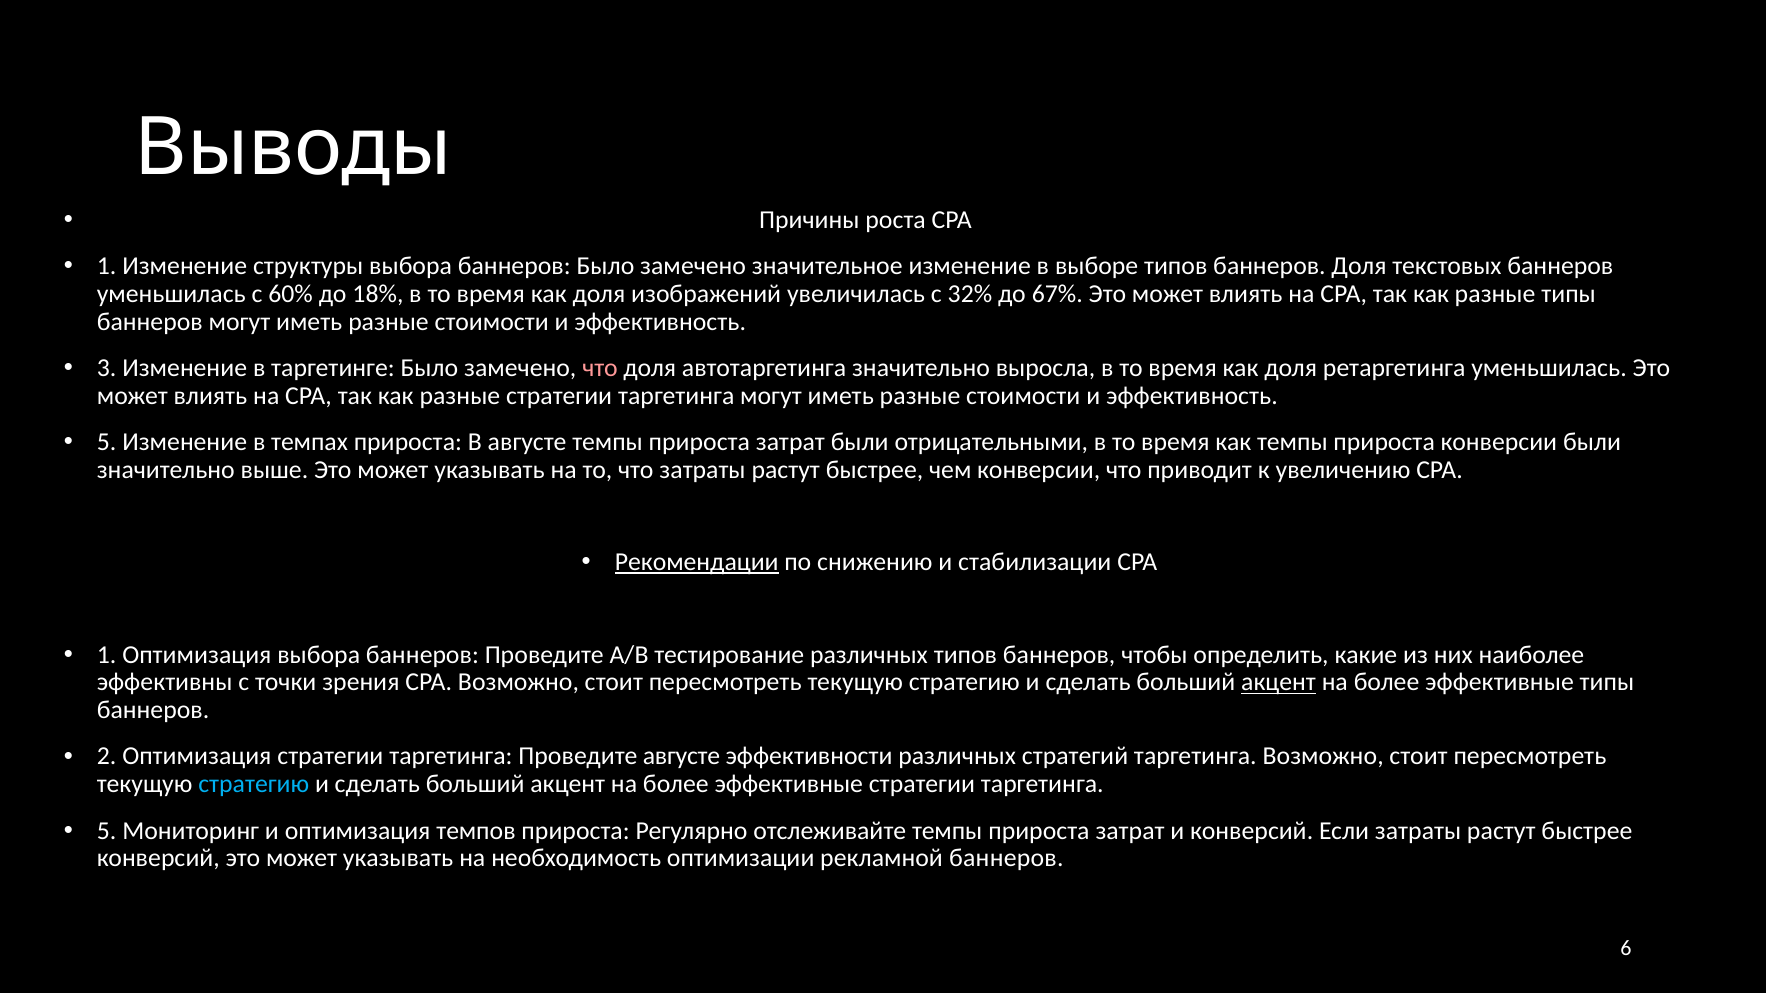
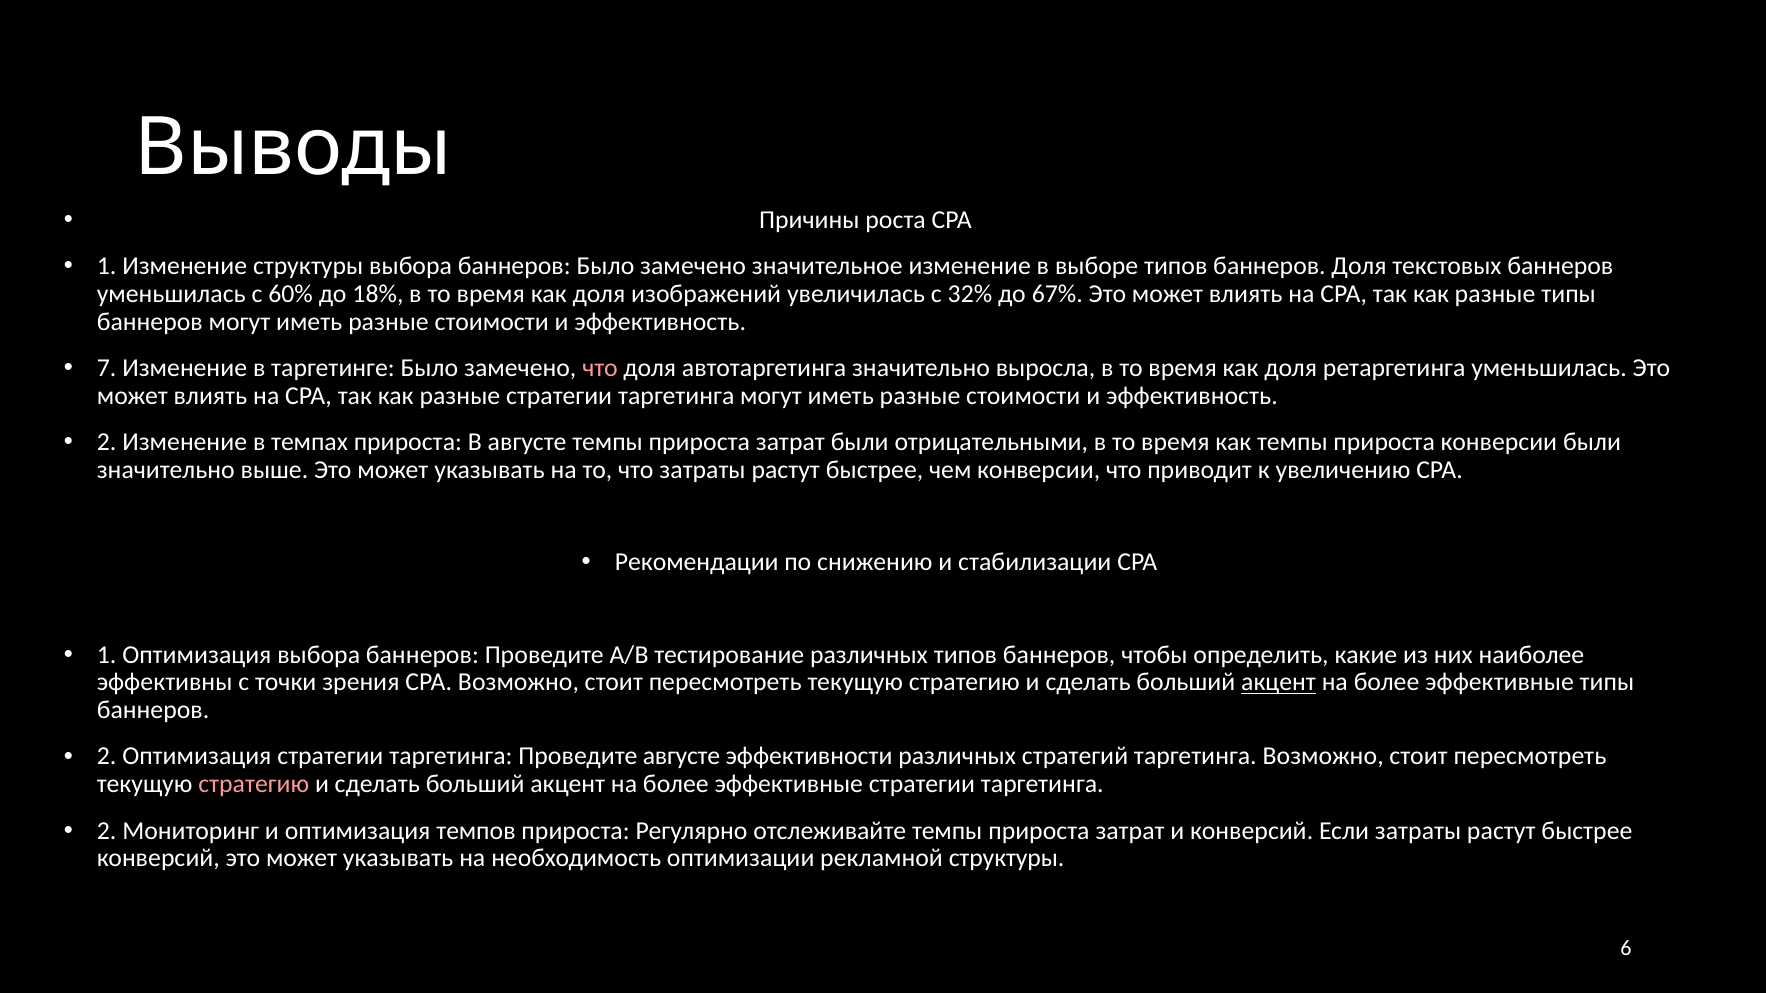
3: 3 -> 7 (107, 368)
5: 5 -> 2 (107, 442)
Рекомендации underline: present -> none (697, 562)
стратегию colour: light blue -> pink (254, 785)
5: 5 -> 2 (107, 831)
рекламной баннеров: баннеров -> структуры (1007, 859)
